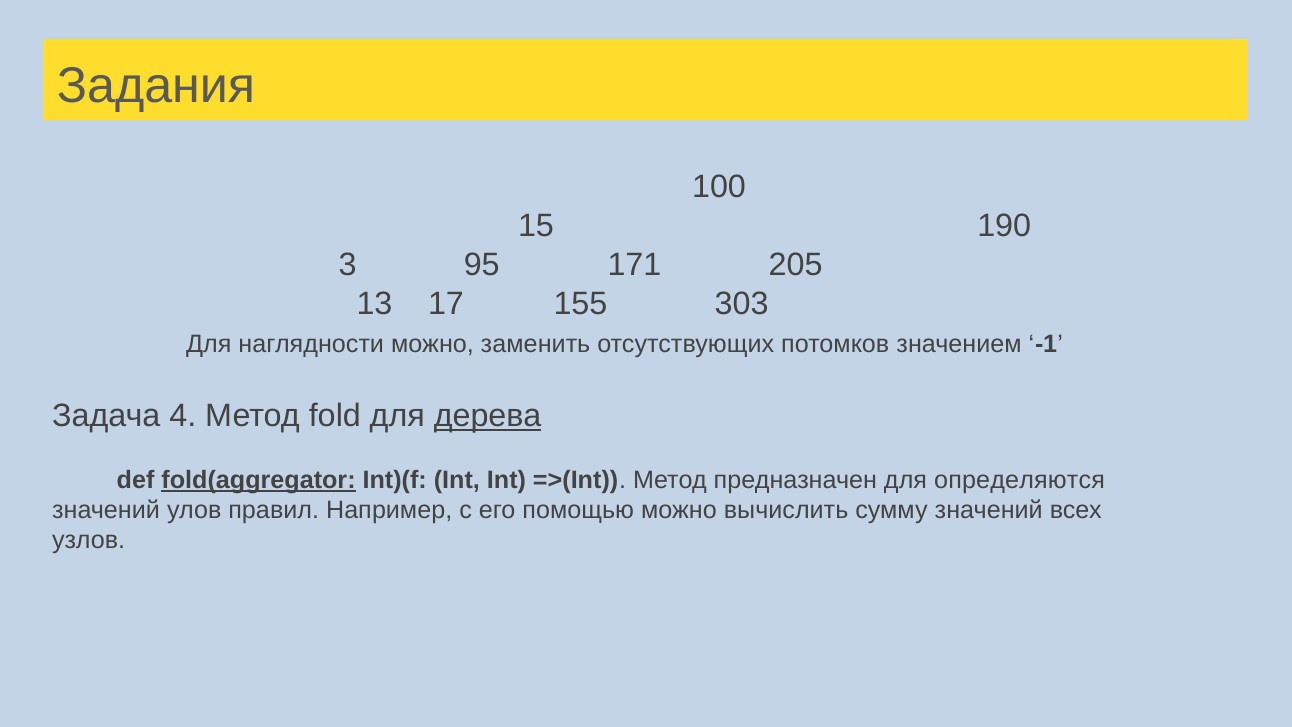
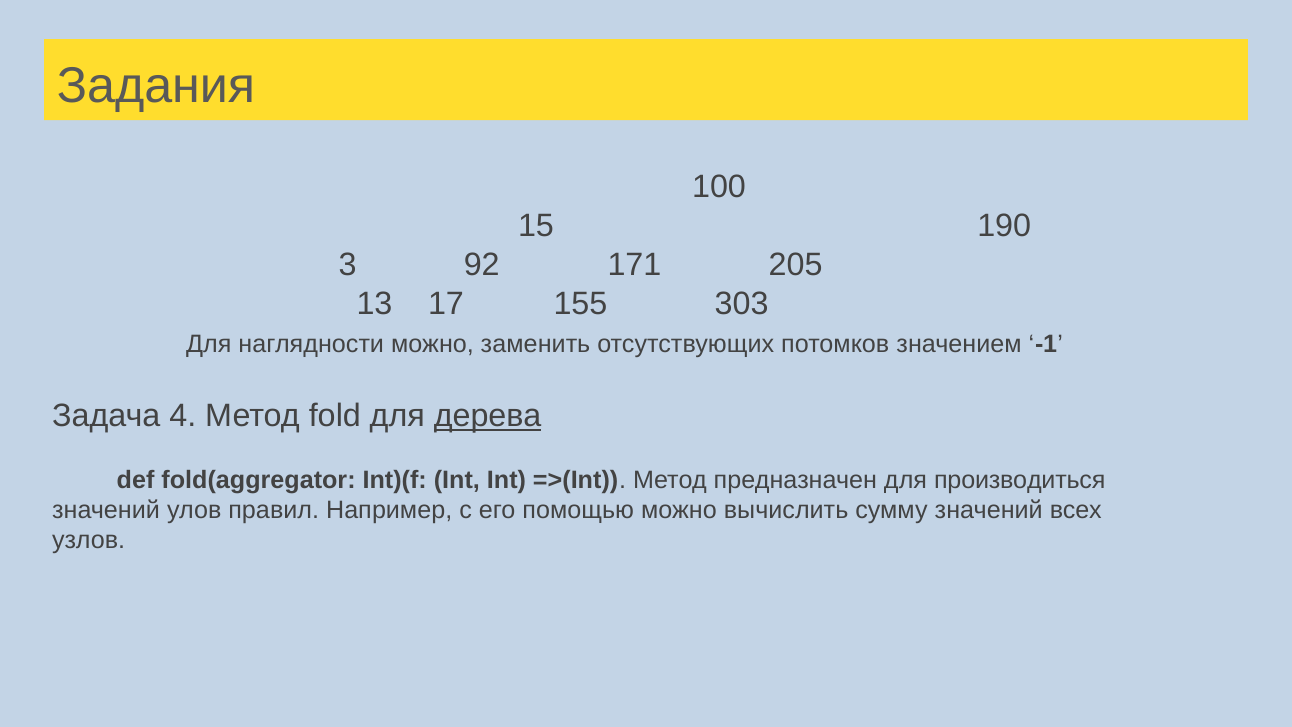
95: 95 -> 92 (482, 265)
fold(aggregator underline: present -> none (259, 480)
определяются: определяются -> производиться (1020, 480)
